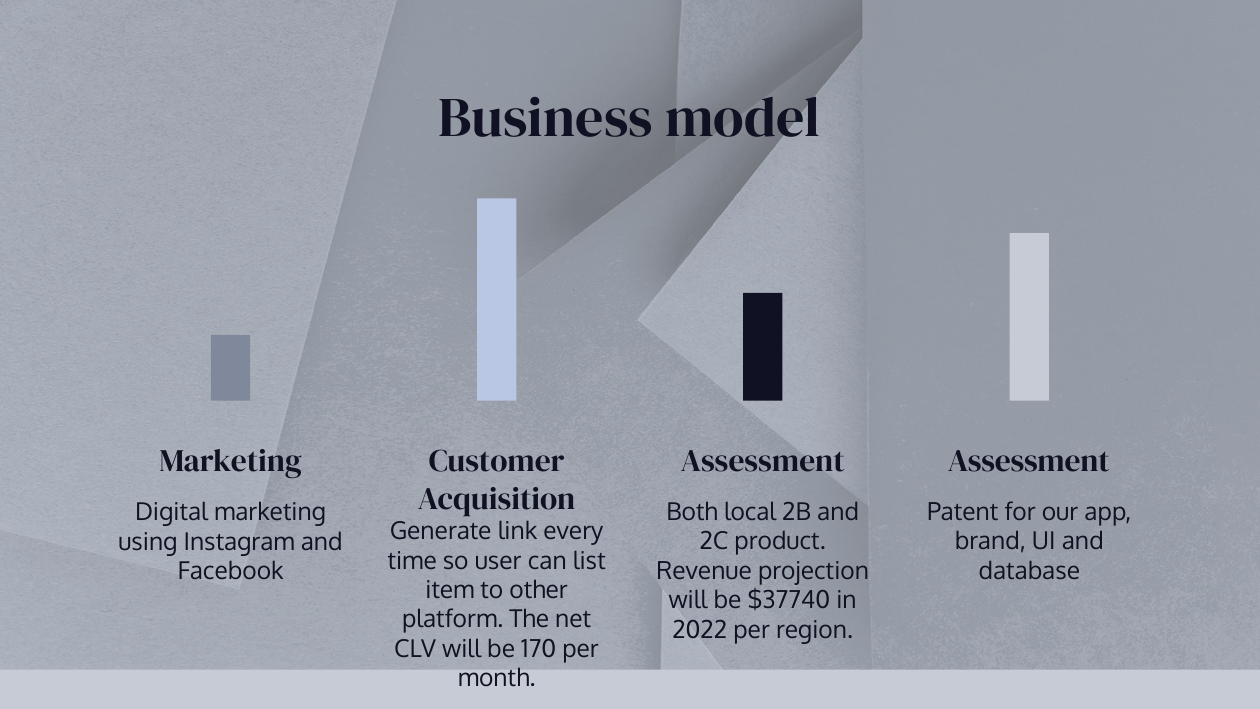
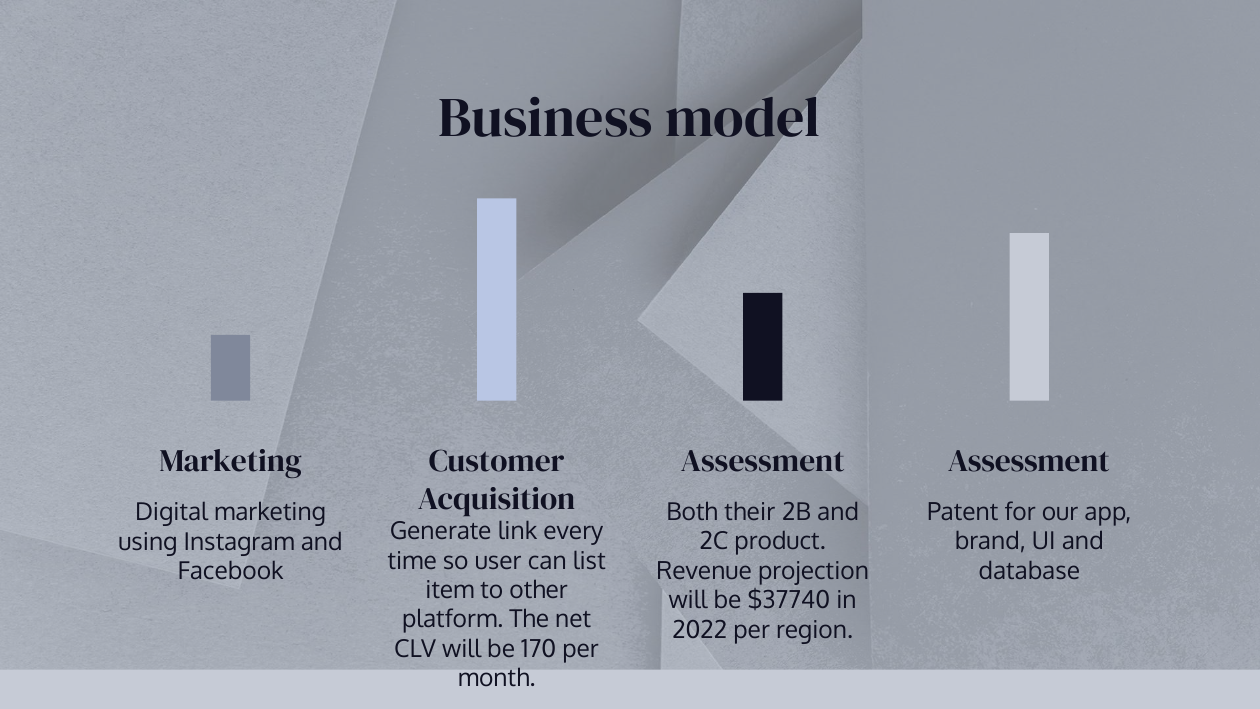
local: local -> their (750, 512)
